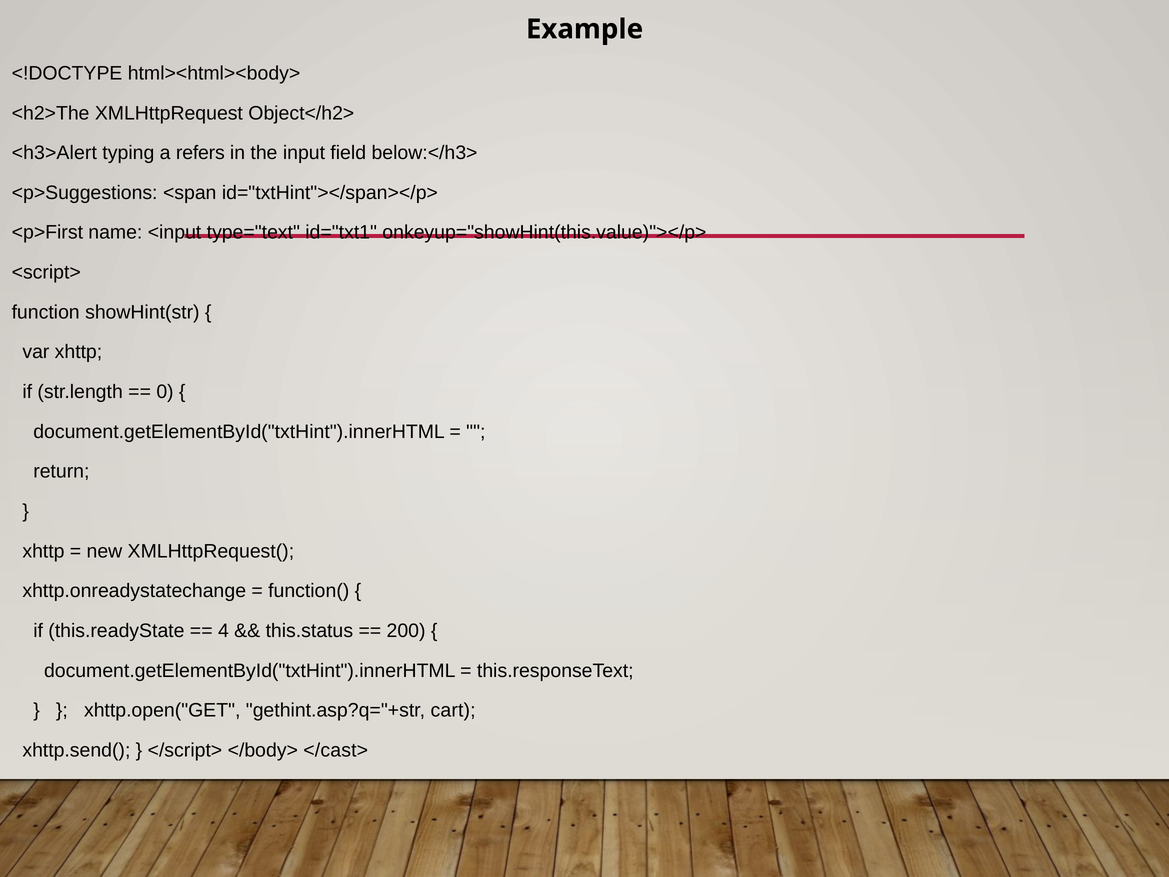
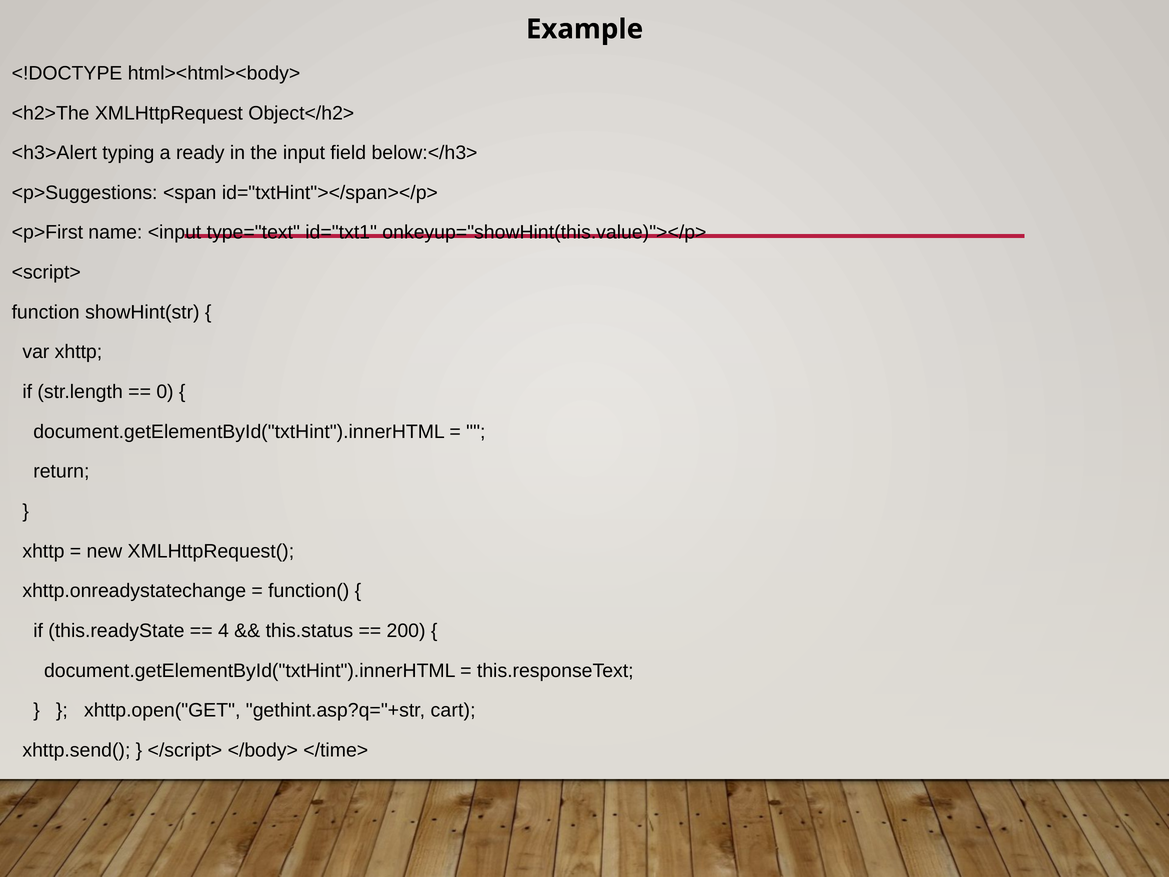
refers: refers -> ready (200, 153)
</cast>: </cast> -> </time> (336, 750)
